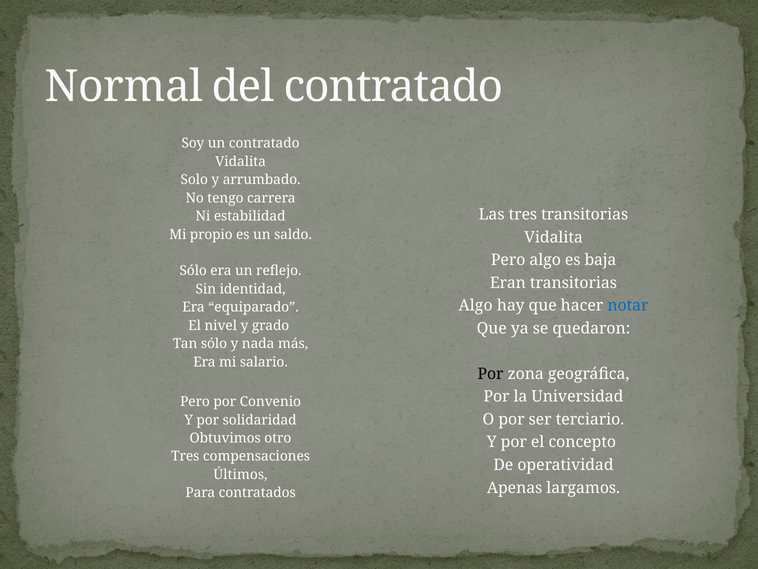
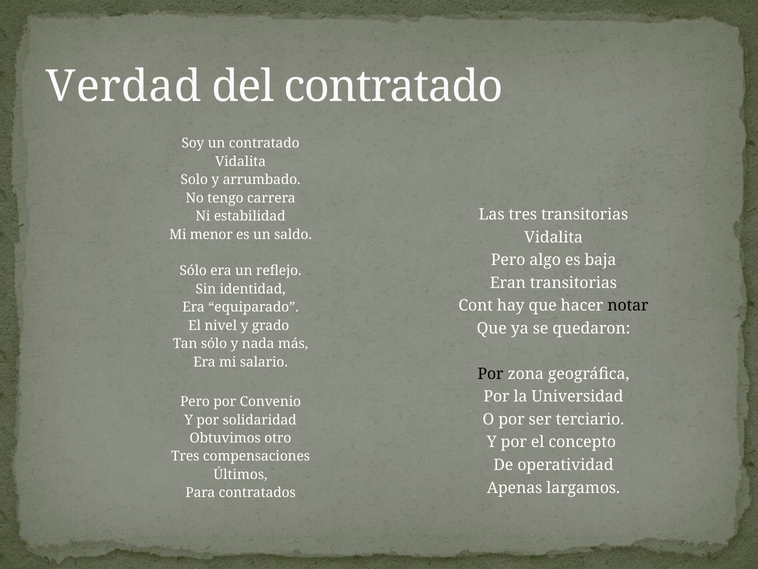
Normal: Normal -> Verdad (124, 87)
propio: propio -> menor (211, 234)
Algo: Algo -> Cont (476, 305)
notar colour: blue -> black (628, 305)
